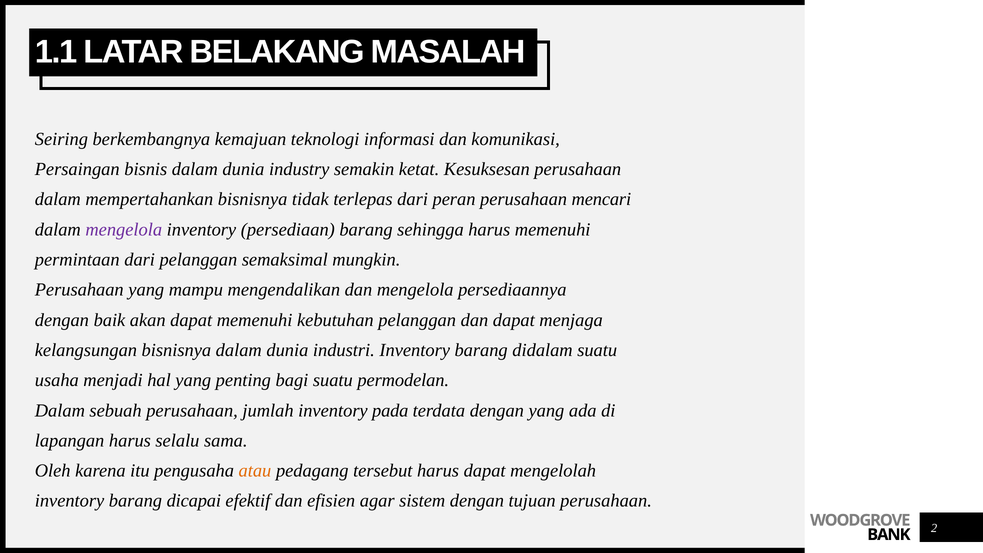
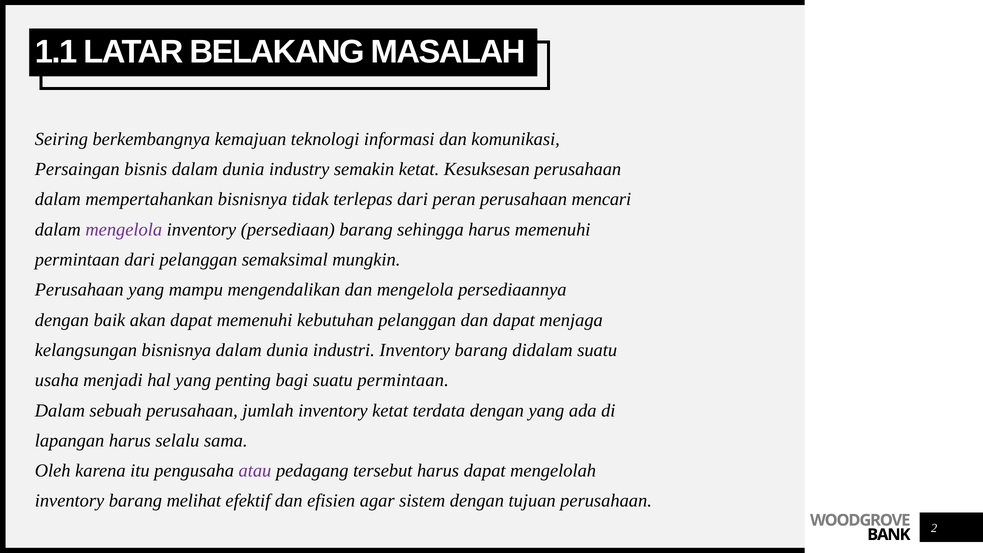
suatu permodelan: permodelan -> permintaan (403, 380)
inventory pada: pada -> ketat (390, 410)
atau colour: orange -> purple (255, 471)
dicapai: dicapai -> melihat (194, 501)
